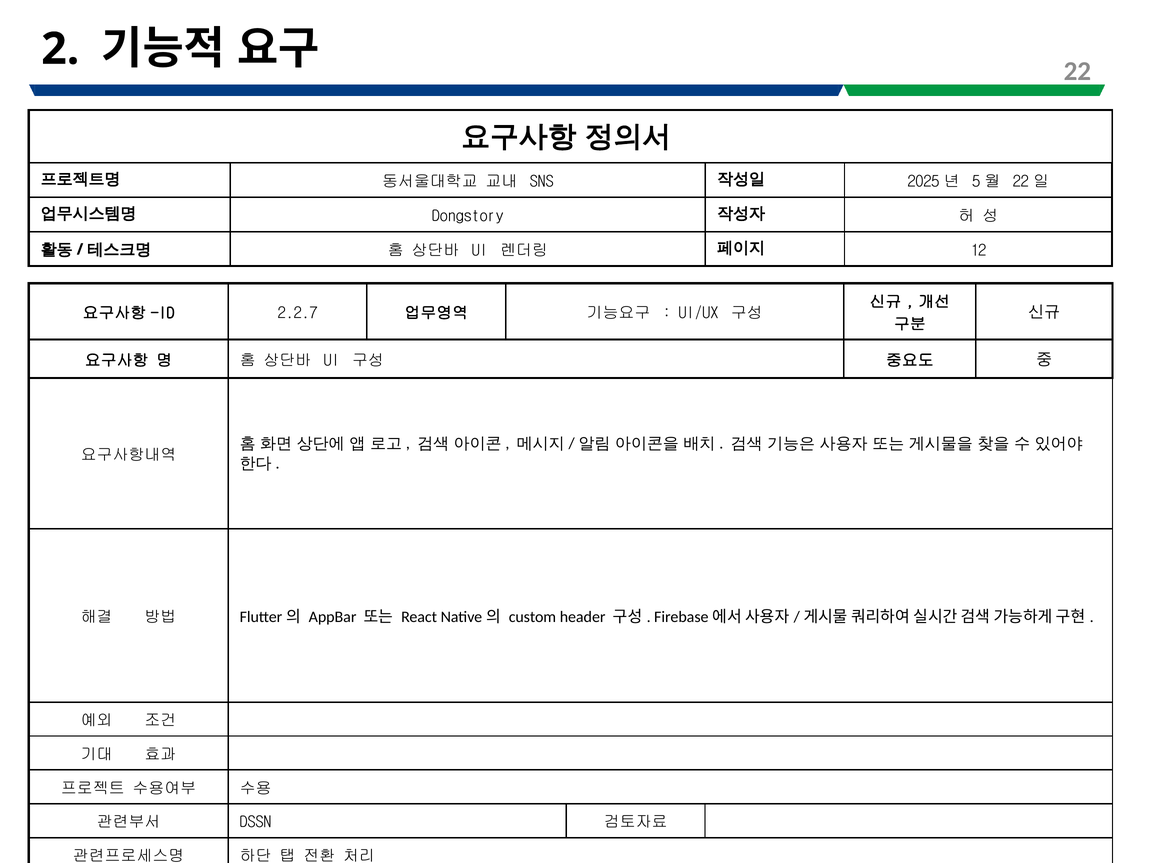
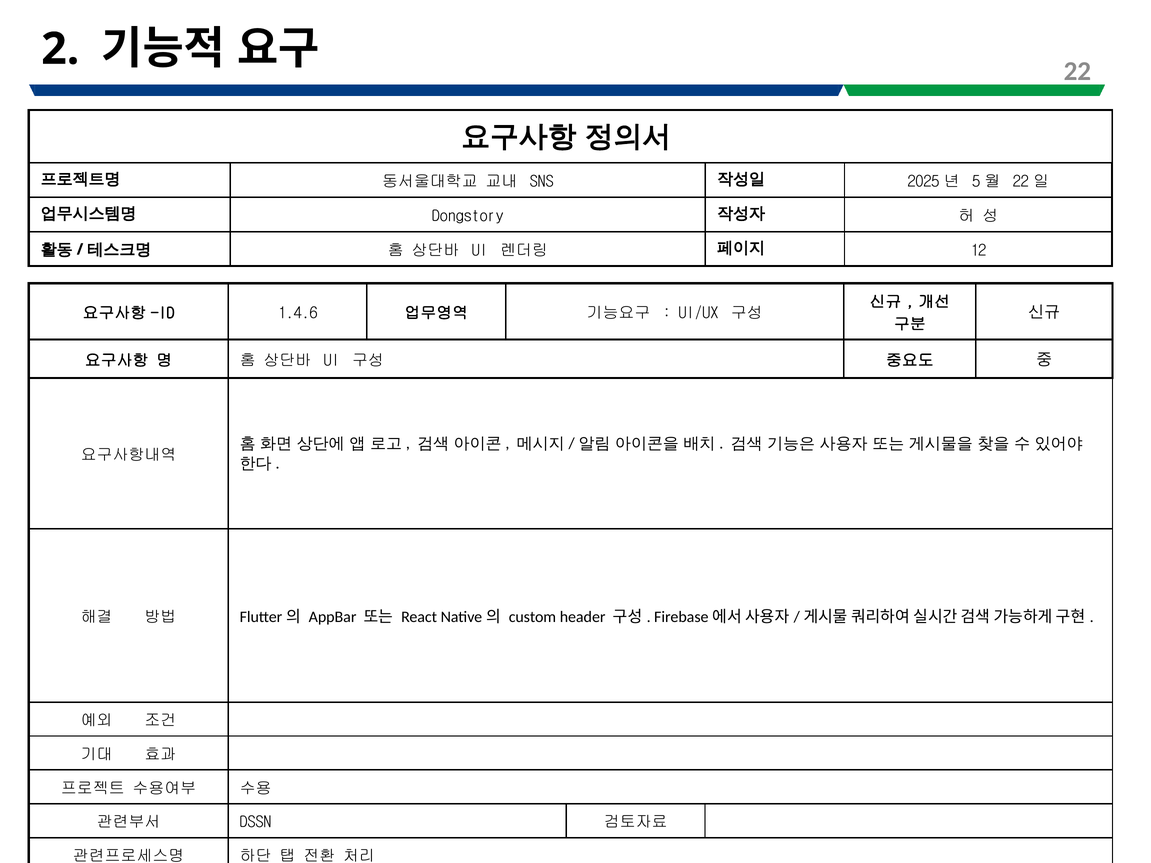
2.2.7: 2.2.7 -> 1.4.6 (298, 313)
